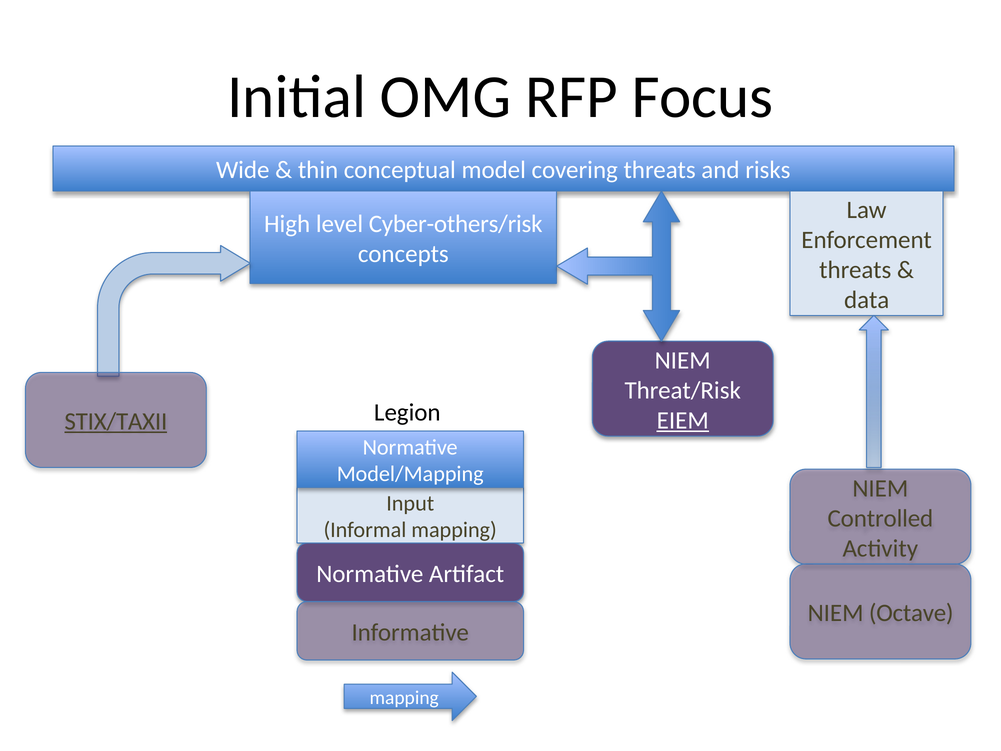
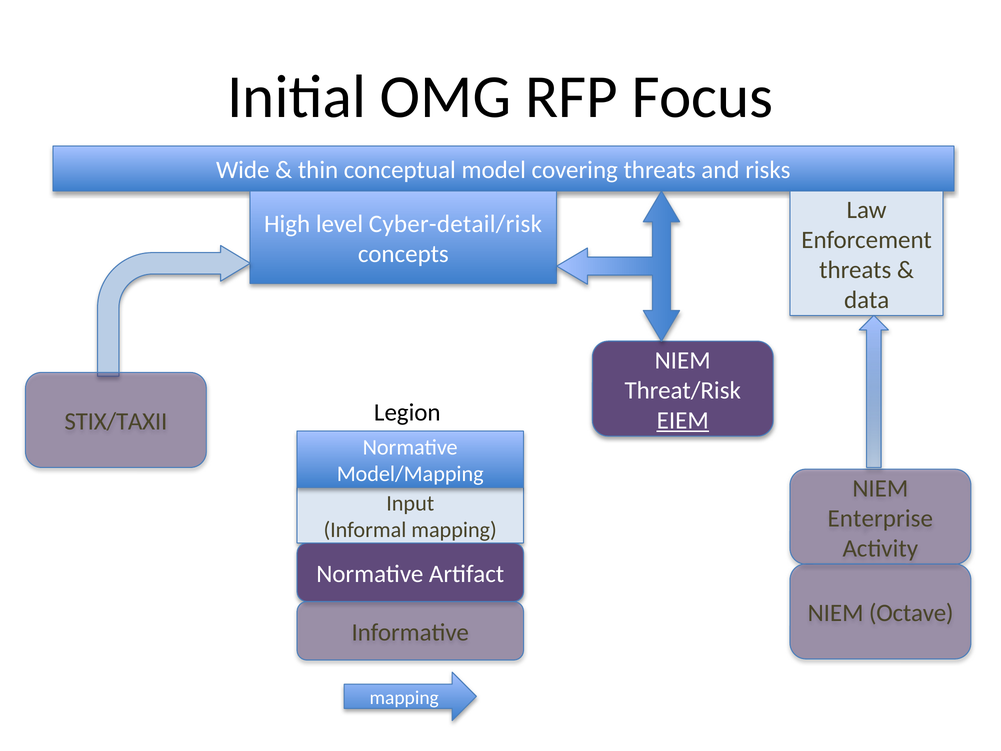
Cyber-others/risk: Cyber-others/risk -> Cyber-detail/risk (455, 224)
STIX/TAXII underline: present -> none (116, 422)
Controlled: Controlled -> Enterprise (880, 518)
